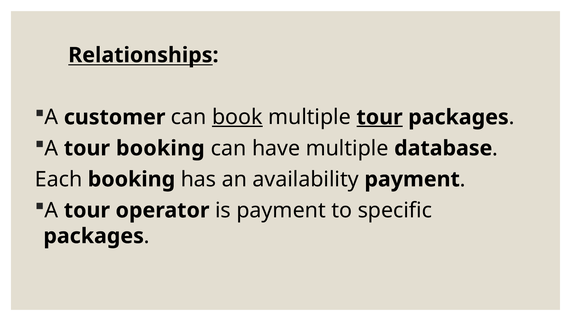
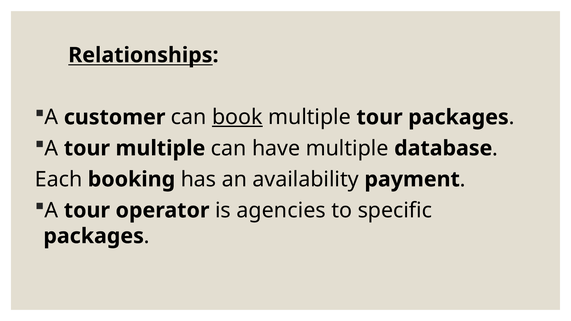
tour underline: present -> none (380, 117)
tour booking: booking -> multiple (160, 148)
is payment: payment -> agencies (281, 210)
